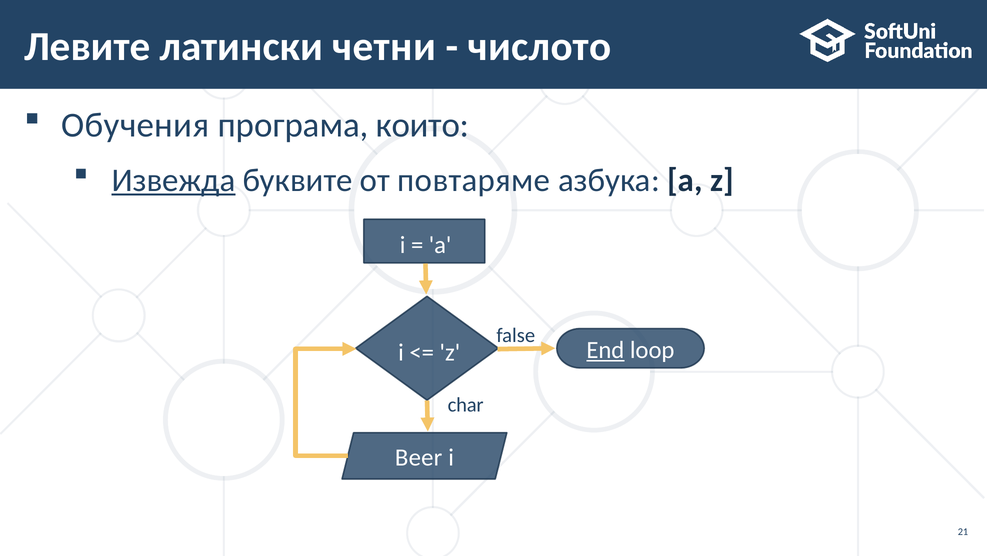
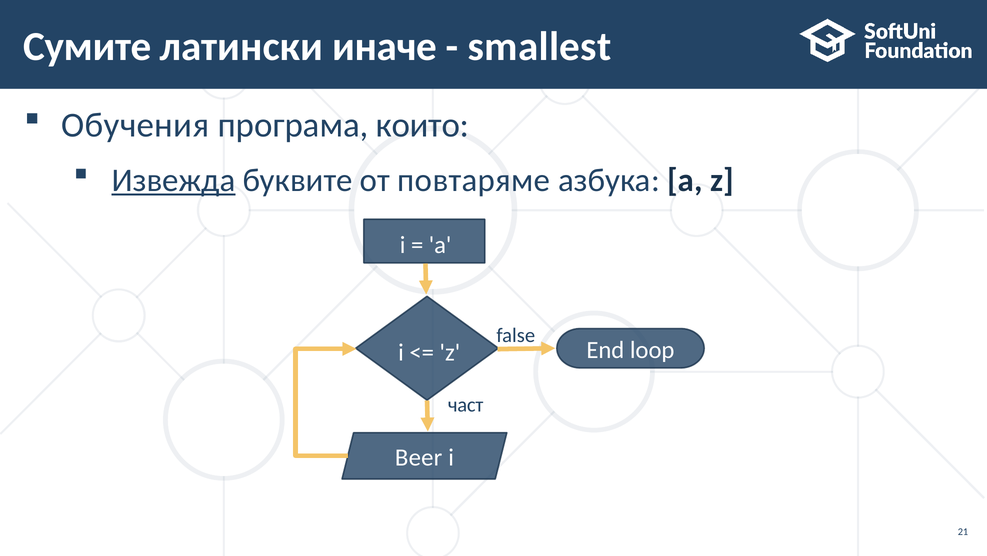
Левите: Левите -> Сумите (87, 47)
четни: четни -> иначе (385, 47)
числото: числото -> smallest (540, 47)
End underline: present -> none (605, 350)
char: char -> част (466, 404)
